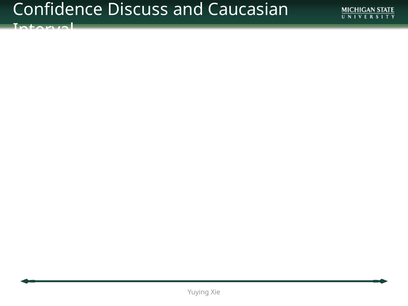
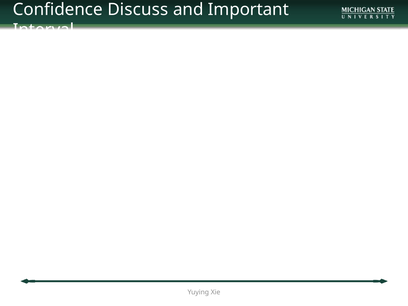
Caucasian: Caucasian -> Important (248, 9)
